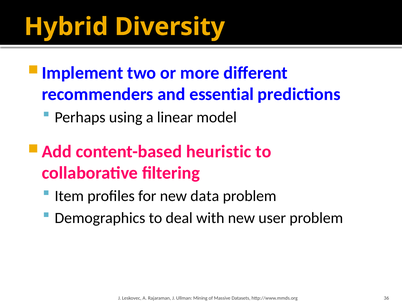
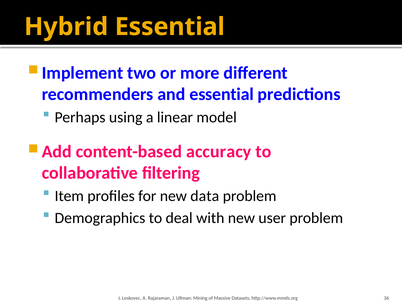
Hybrid Diversity: Diversity -> Essential (170, 27)
heuristic: heuristic -> accuracy (219, 152)
